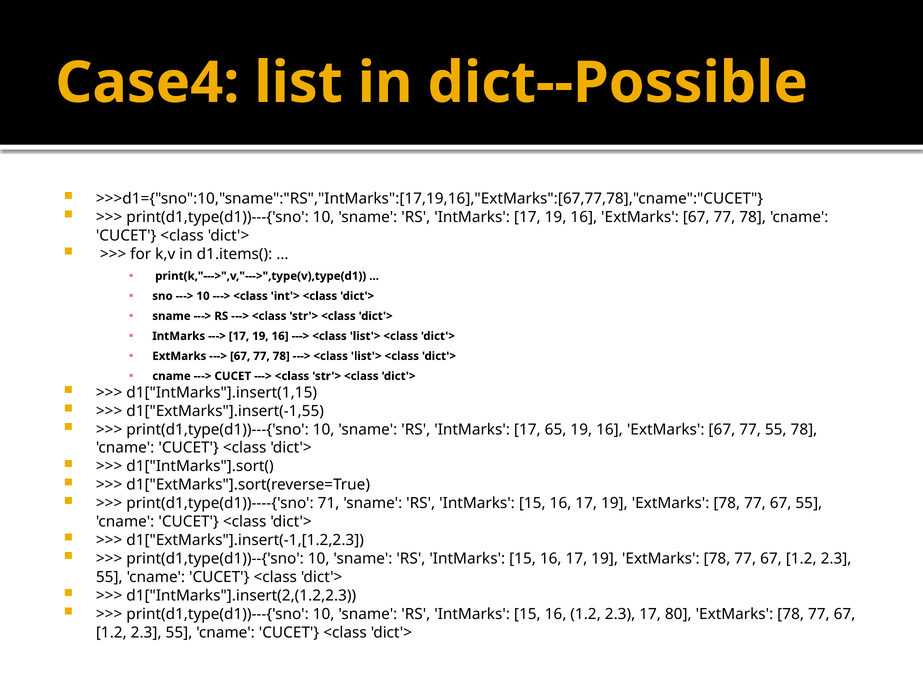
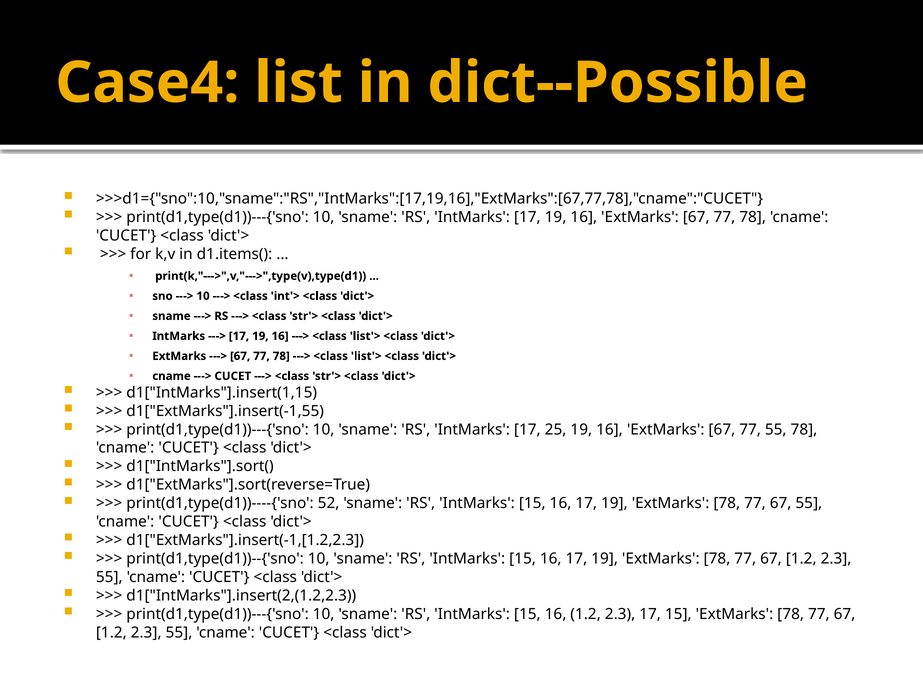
65: 65 -> 25 (556, 430)
71: 71 -> 52 (329, 503)
17 80: 80 -> 15 (678, 614)
